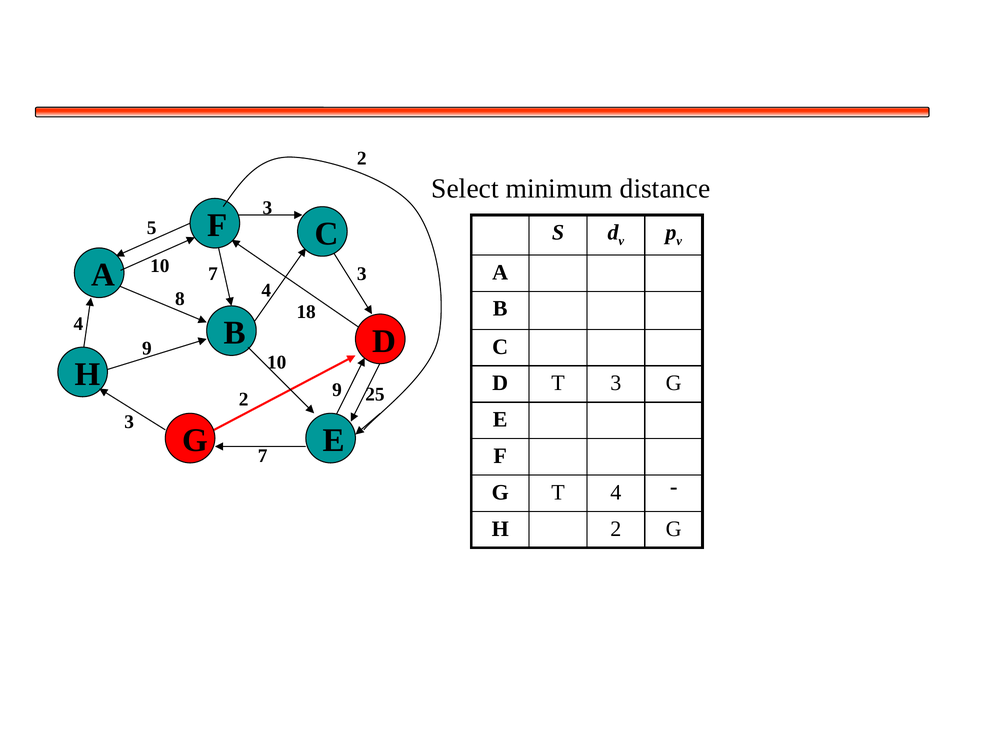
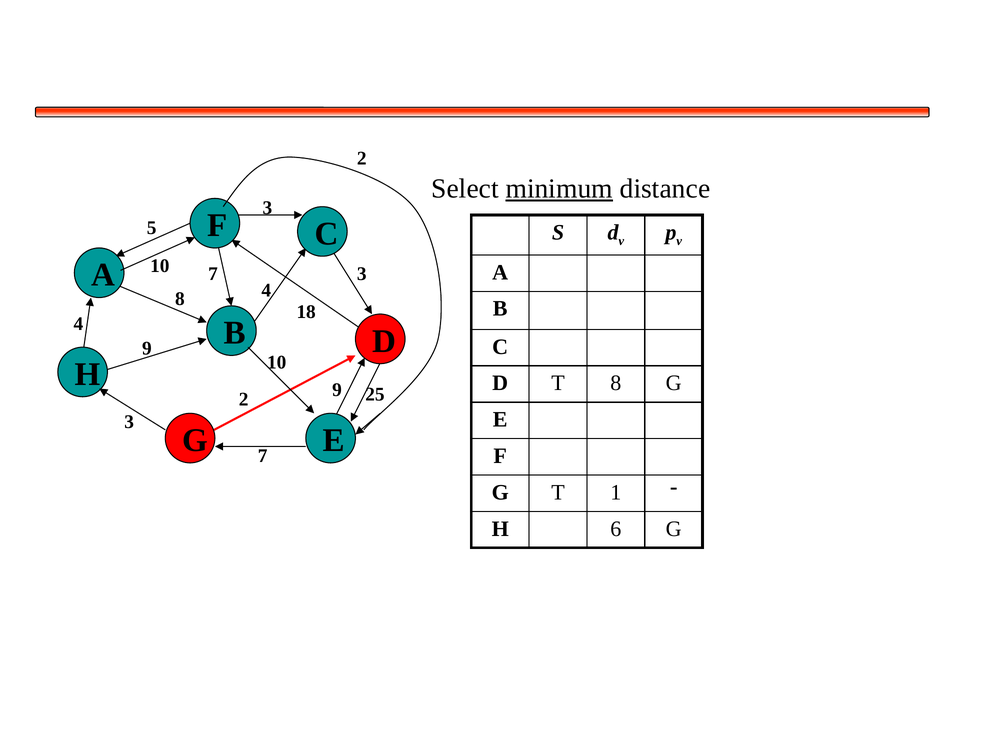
minimum underline: none -> present (559, 189)
T 3: 3 -> 8 (616, 383)
T 4: 4 -> 1 (616, 492)
H 2: 2 -> 6 (616, 529)
